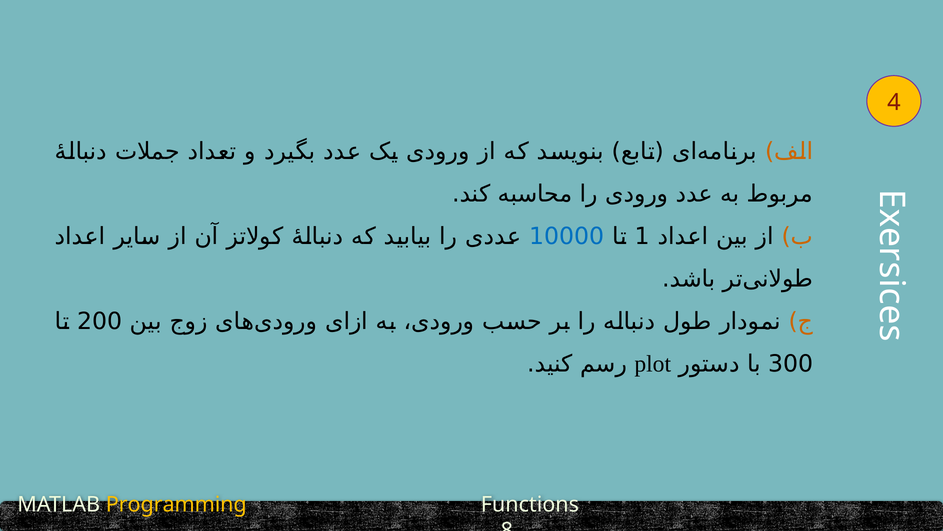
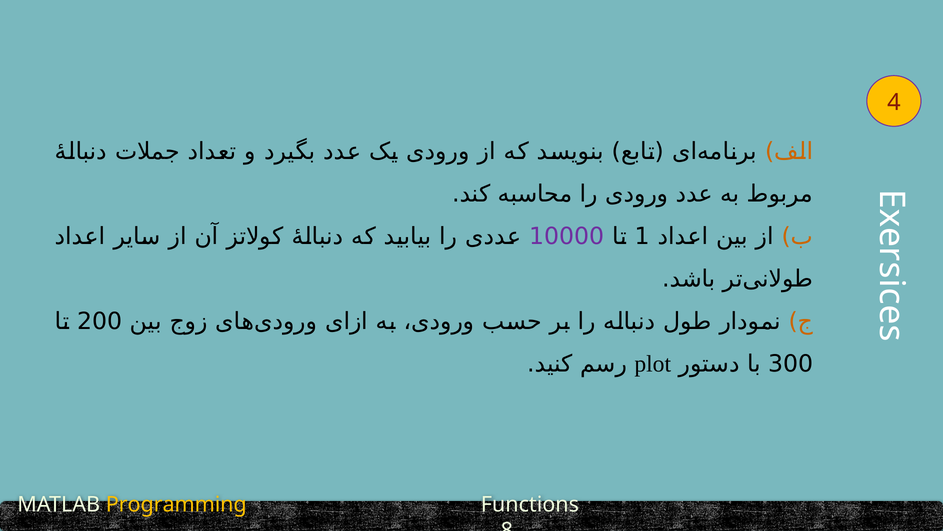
10000 colour: blue -> purple (567, 236)
